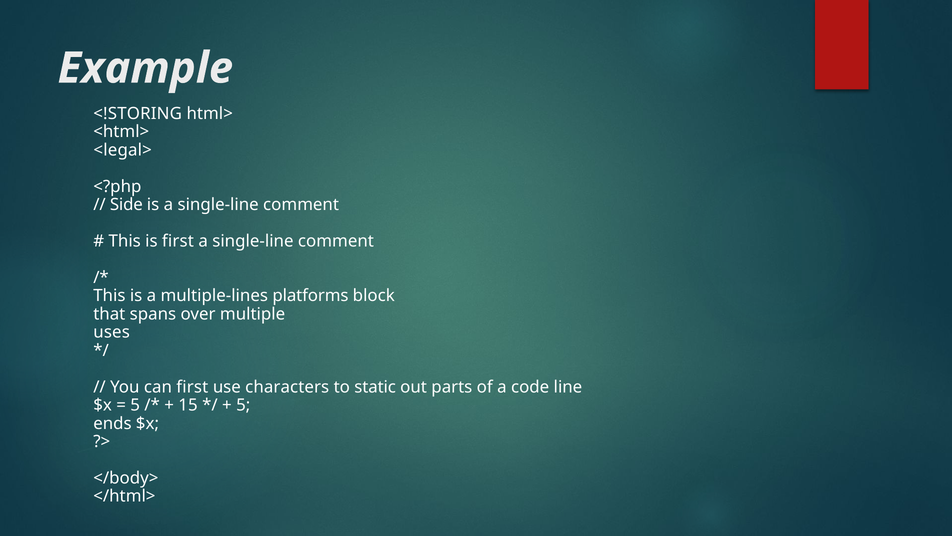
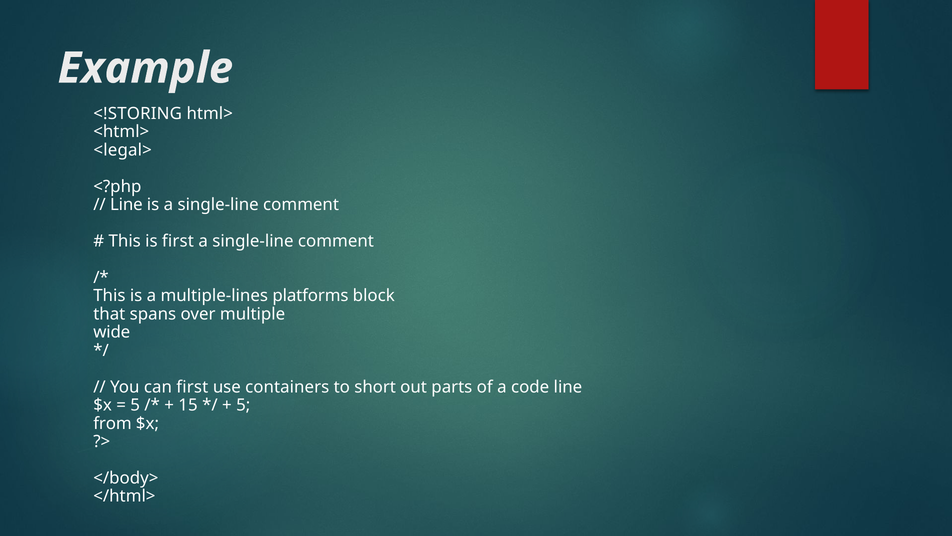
Side: Side -> Line (126, 204)
uses: uses -> wide (112, 332)
characters: characters -> containers (287, 387)
static: static -> short (375, 387)
ends: ends -> from (112, 423)
